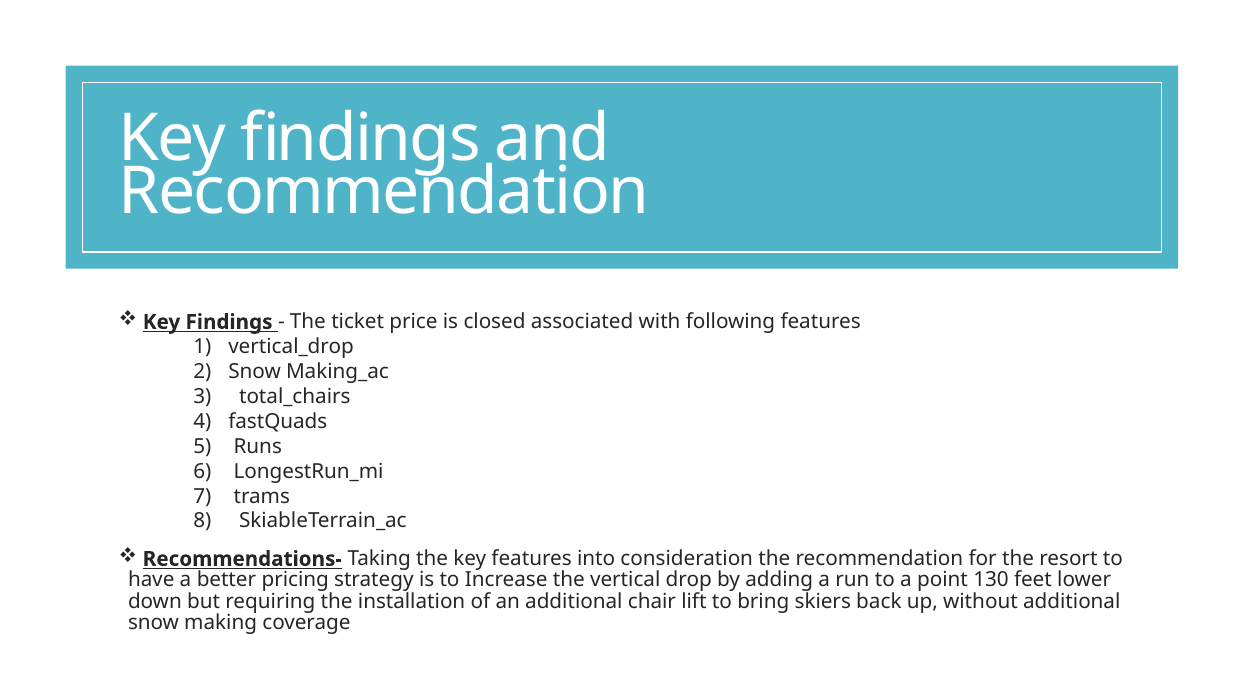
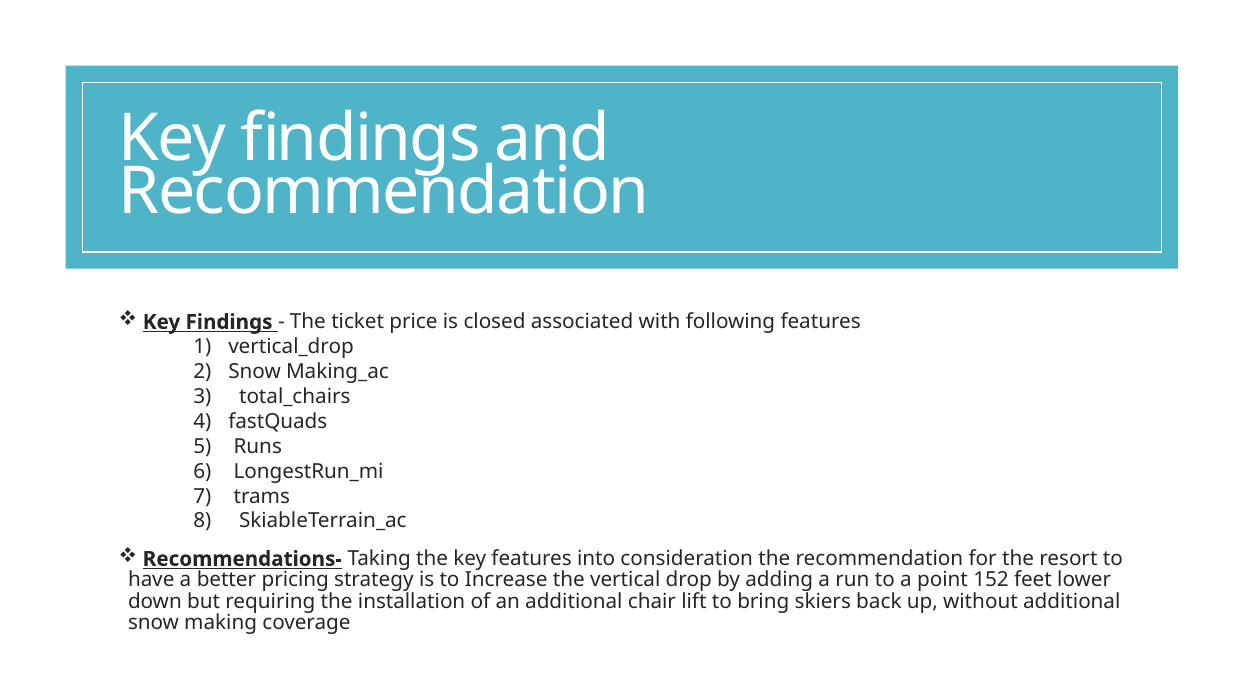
130: 130 -> 152 (991, 580)
